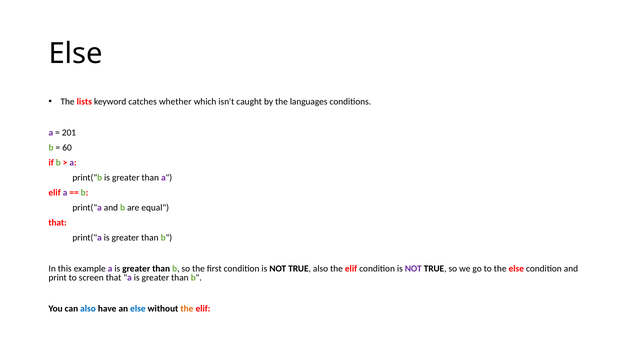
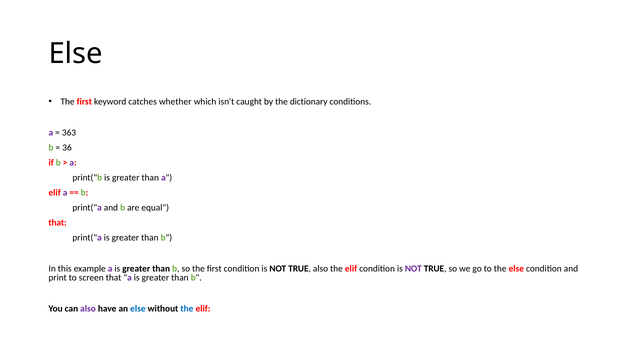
lists: lists -> first (84, 102)
languages: languages -> dictionary (309, 102)
201: 201 -> 363 (69, 133)
60: 60 -> 36 (67, 148)
also colour: blue -> purple (88, 309)
the colour: orange -> blue (187, 309)
